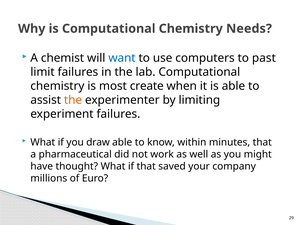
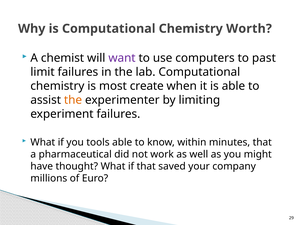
Needs: Needs -> Worth (249, 29)
want colour: blue -> purple (122, 58)
draw: draw -> tools (98, 143)
